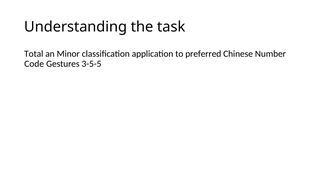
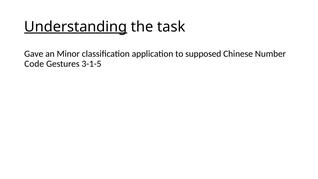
Understanding underline: none -> present (76, 27)
Total: Total -> Gave (34, 54)
preferred: preferred -> supposed (203, 54)
3-5-5: 3-5-5 -> 3-1-5 (91, 64)
